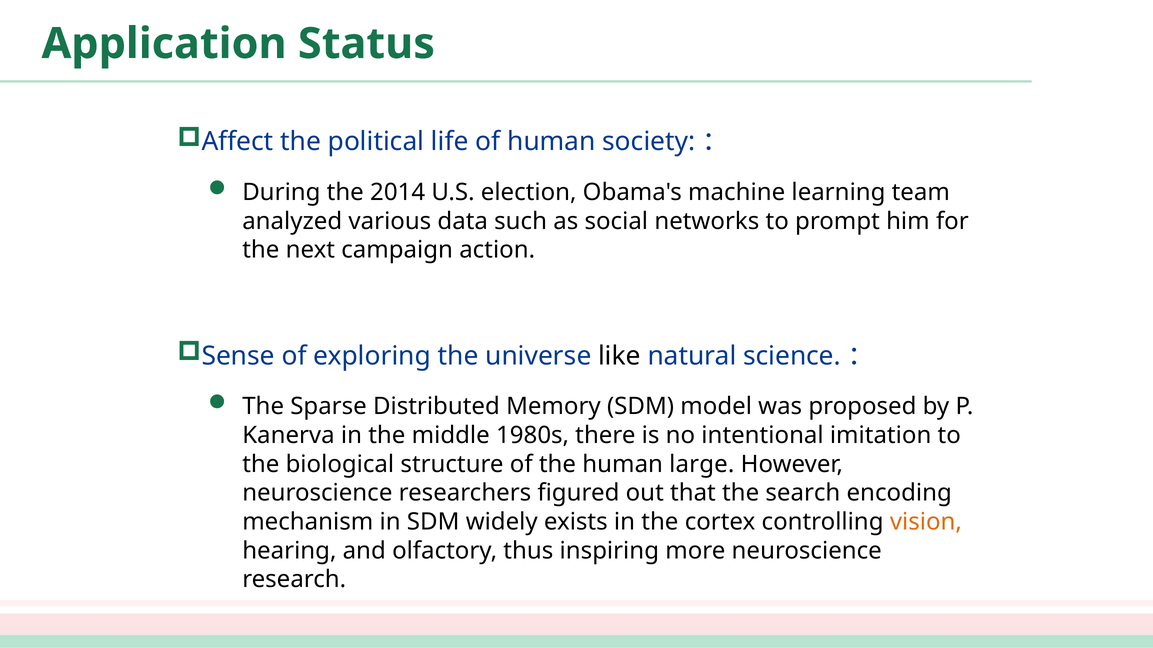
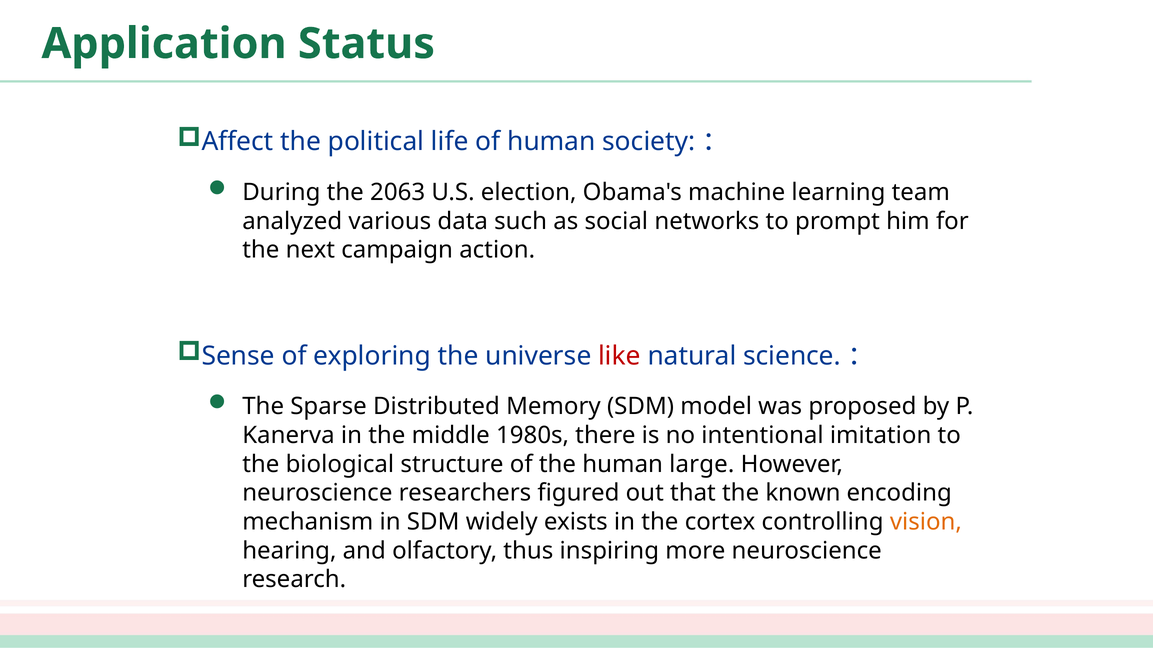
2014: 2014 -> 2063 (398, 192)
like colour: black -> red (619, 356)
search: search -> known (803, 493)
